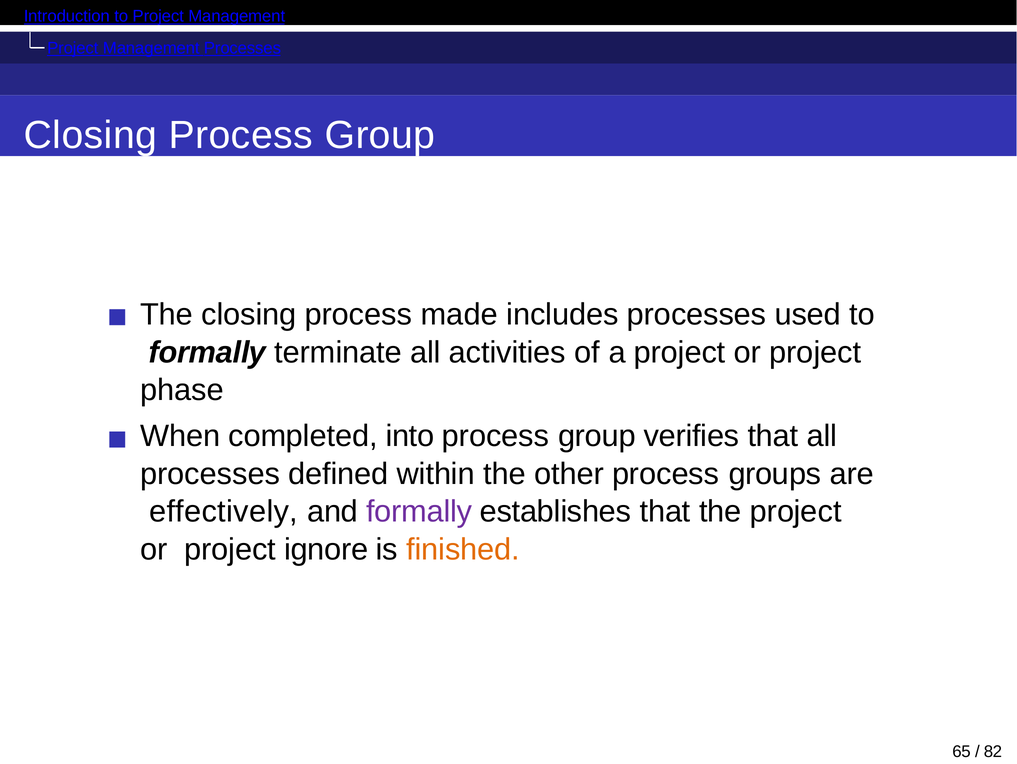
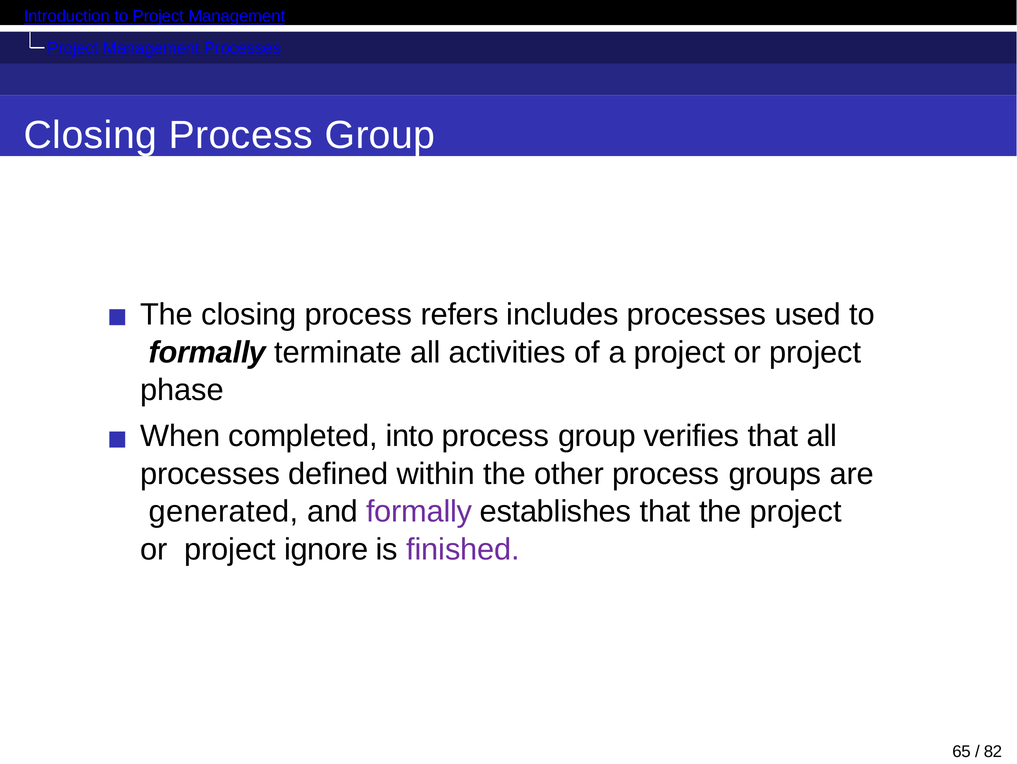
made: made -> refers (460, 314)
effectively: effectively -> generated (224, 511)
finished colour: orange -> purple (463, 549)
